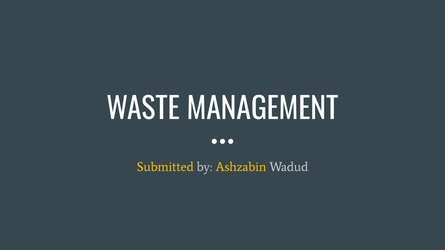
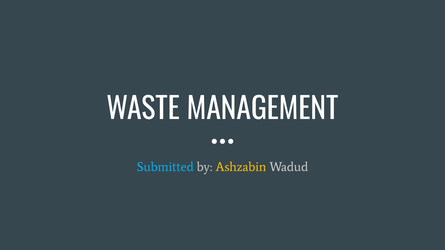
Submitted colour: yellow -> light blue (165, 167)
